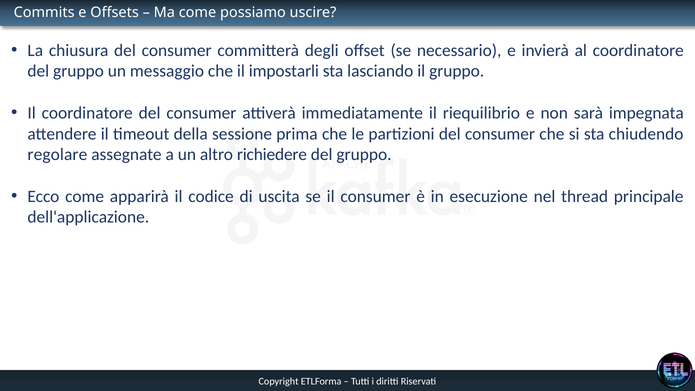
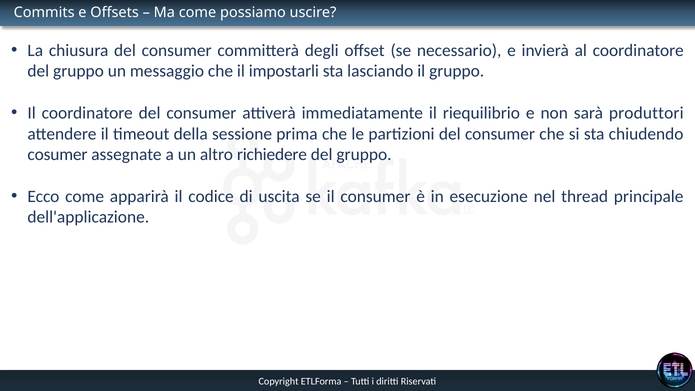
impegnata: impegnata -> produttori (646, 113)
regolare: regolare -> cosumer (58, 155)
